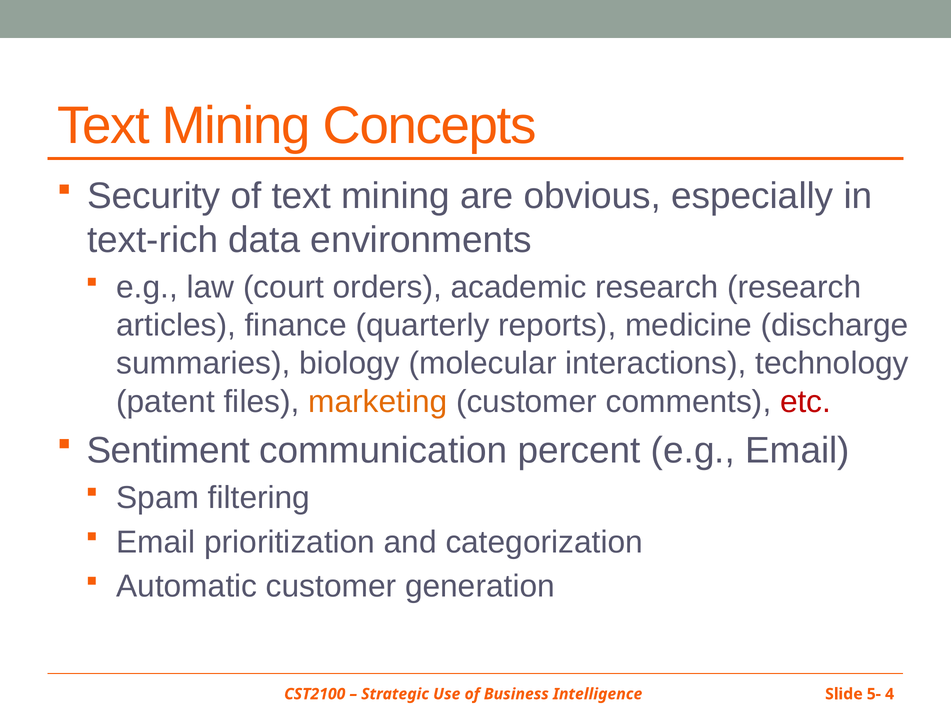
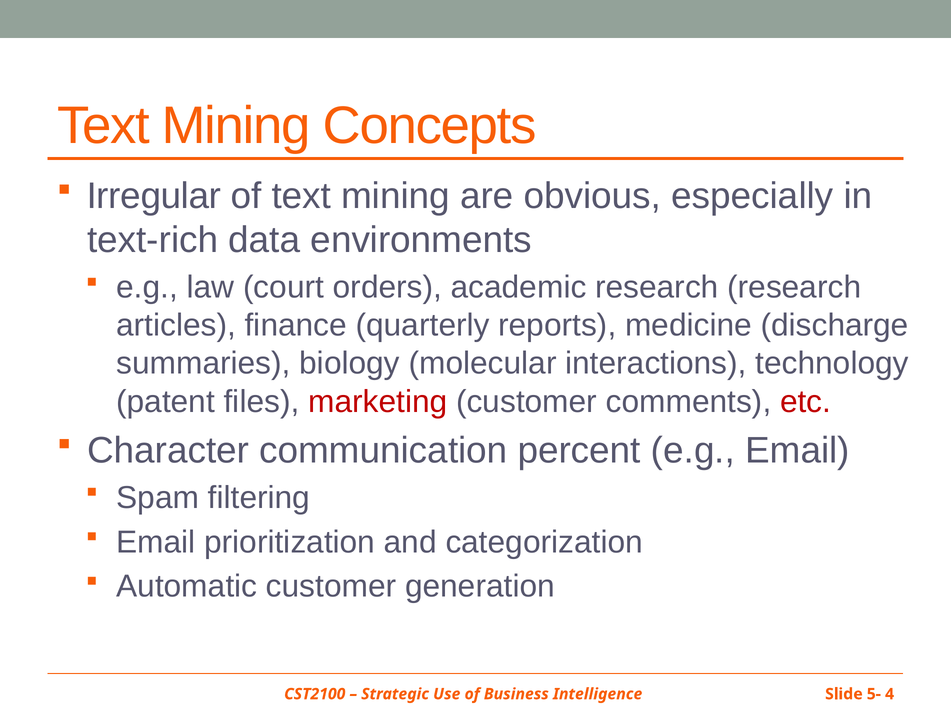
Security: Security -> Irregular (154, 196)
marketing colour: orange -> red (378, 402)
Sentiment: Sentiment -> Character (168, 451)
